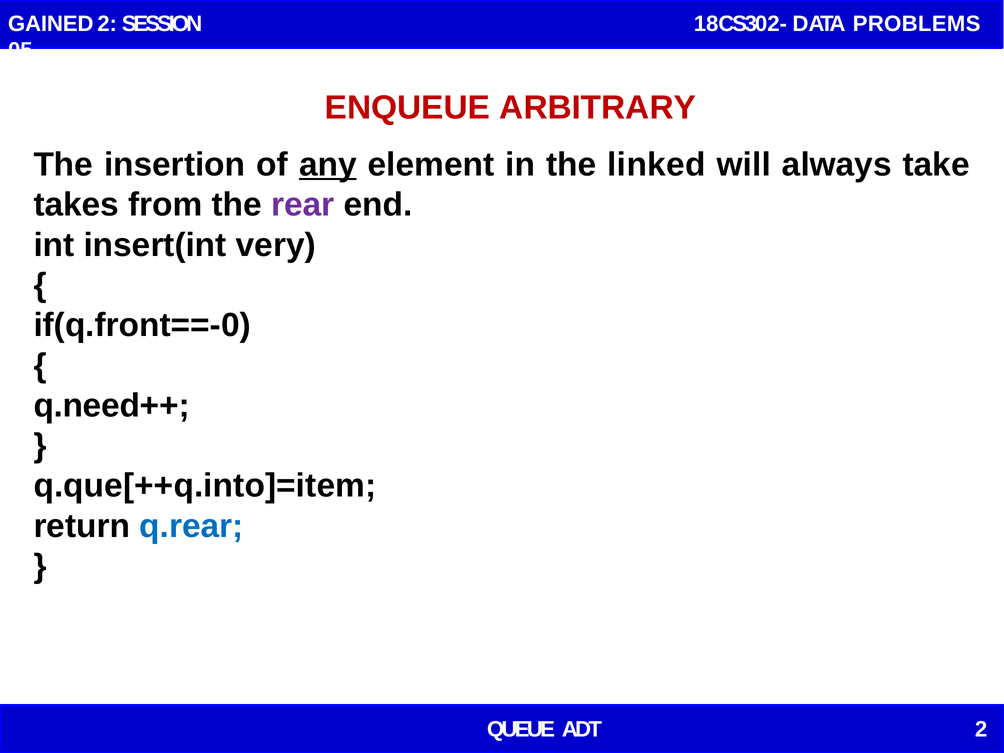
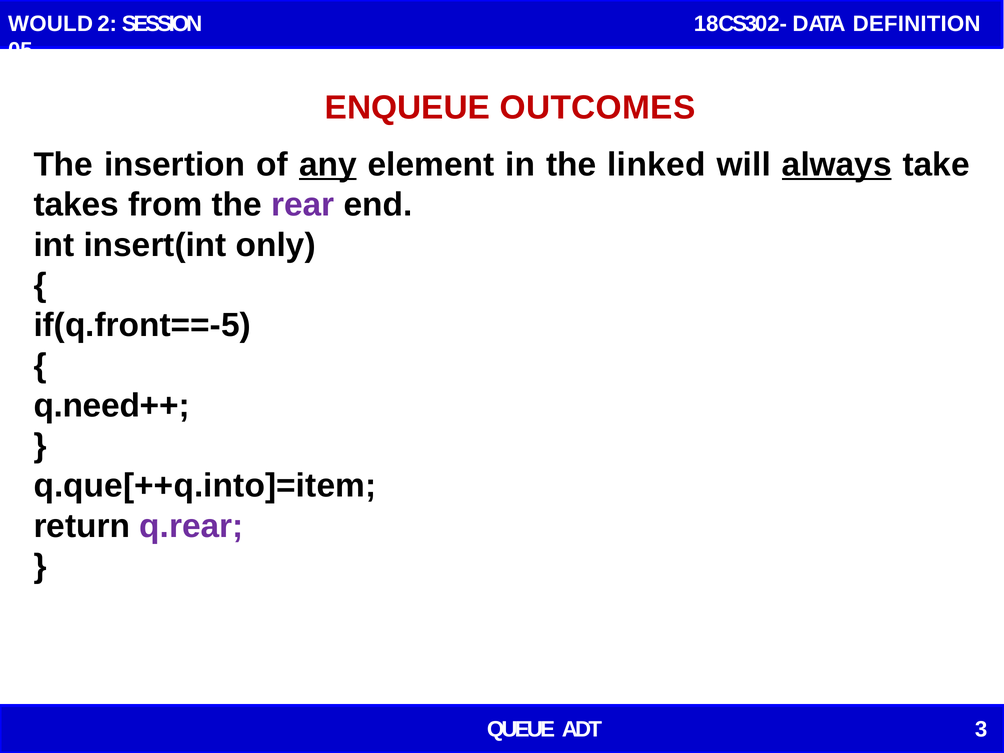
GAINED: GAINED -> WOULD (51, 24)
PROBLEMS: PROBLEMS -> DEFINITION (917, 24)
ARBITRARY: ARBITRARY -> OUTCOMES (597, 108)
always underline: none -> present (837, 165)
very: very -> only (276, 245)
if(q.front==-0: if(q.front==-0 -> if(q.front==-5 (142, 325)
q.rear colour: blue -> purple (191, 526)
ADT 2: 2 -> 3 (981, 730)
